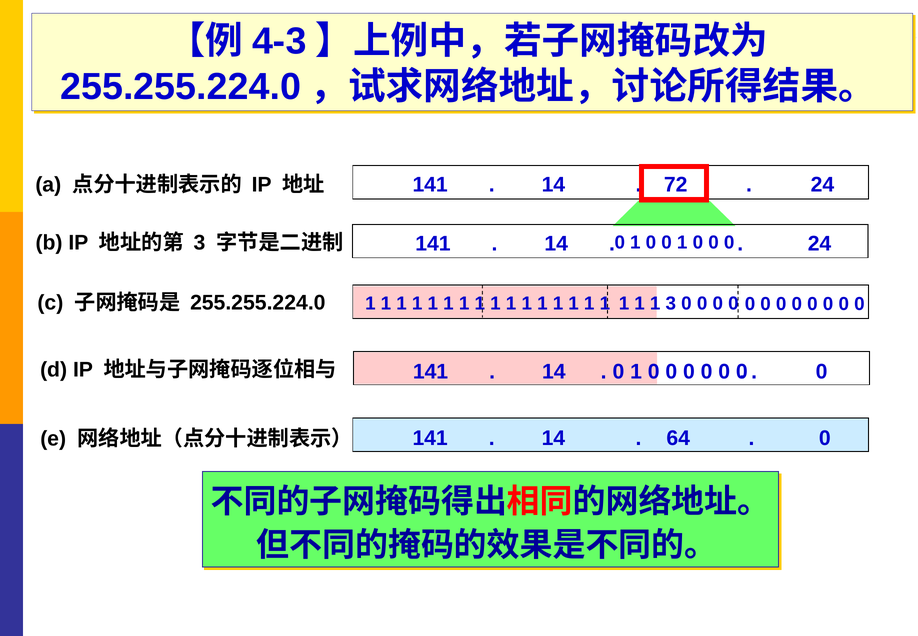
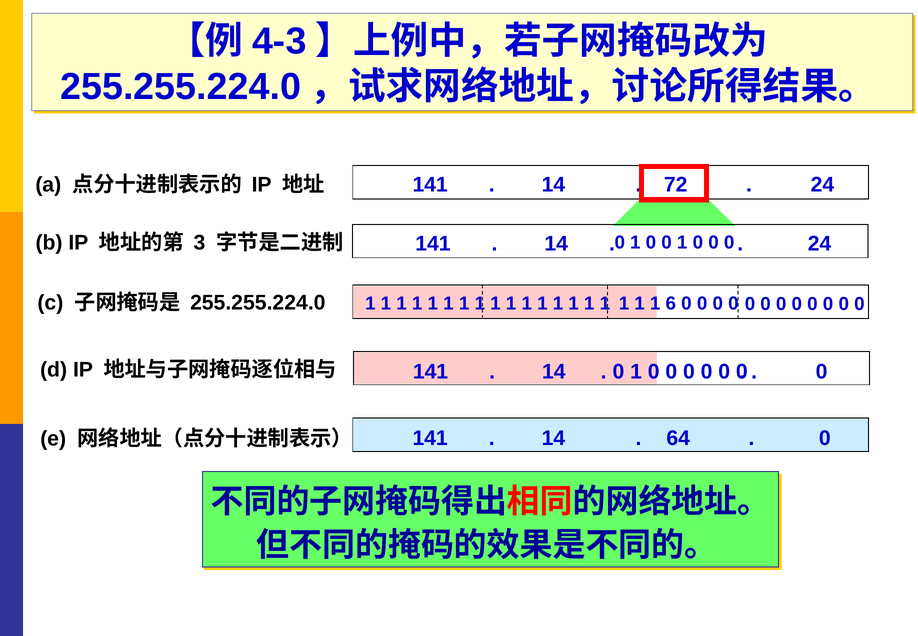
1 3: 3 -> 6 (671, 303)
